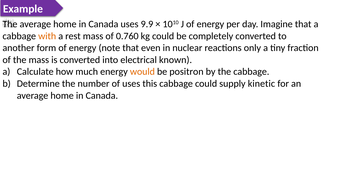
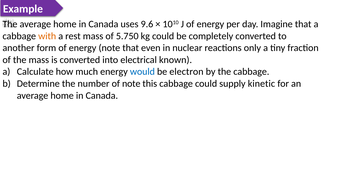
9.9: 9.9 -> 9.6 (147, 24)
0.760: 0.760 -> 5.750 (127, 36)
would colour: orange -> blue (142, 72)
positron: positron -> electron (186, 72)
of uses: uses -> note (131, 84)
